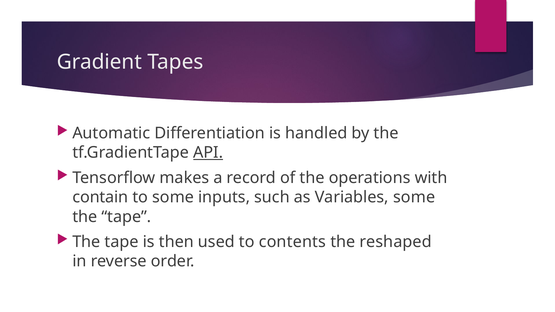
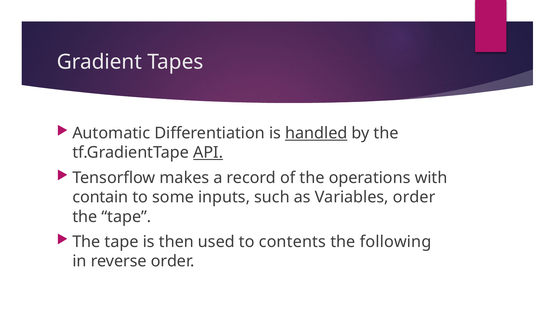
handled underline: none -> present (316, 133)
Variables some: some -> order (414, 197)
reshaped: reshaped -> following (396, 242)
